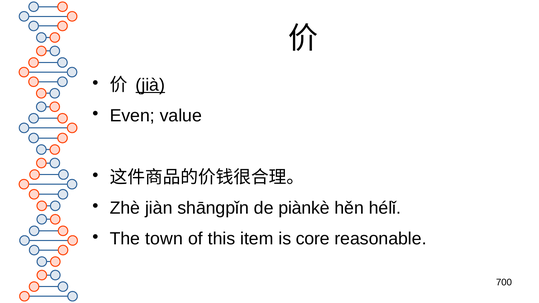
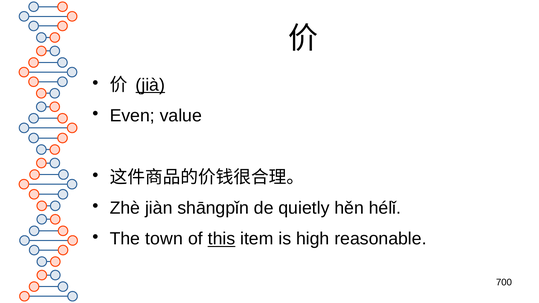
piànkè: piànkè -> quietly (304, 208)
this underline: none -> present (222, 239)
core: core -> high (313, 239)
